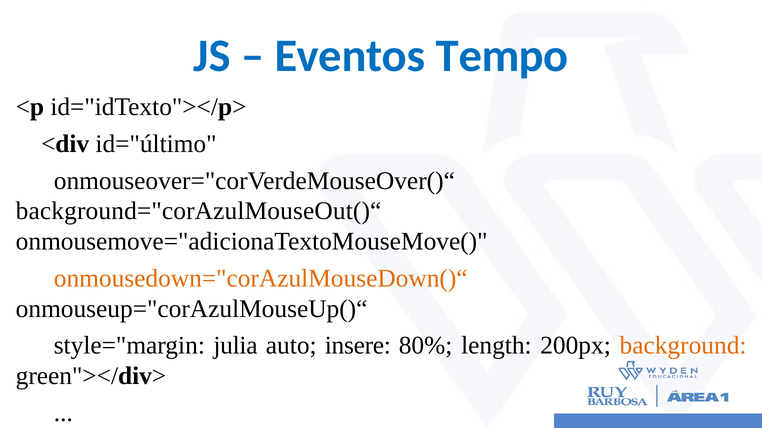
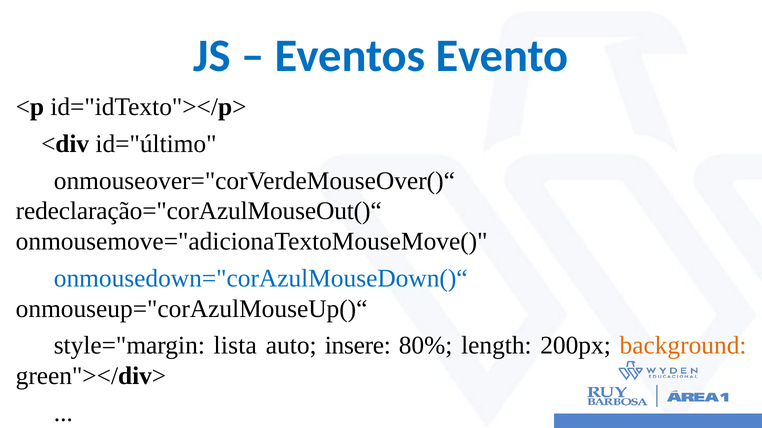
Tempo: Tempo -> Evento (502, 56)
background="corAzulMouseOut()“: background="corAzulMouseOut()“ -> redeclaração="corAzulMouseOut()“ (199, 211)
onmousedown="corAzulMouseDown()“ colour: orange -> blue (261, 279)
julia: julia -> lista (235, 346)
